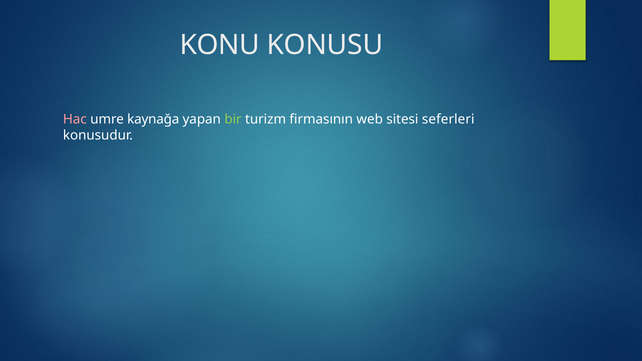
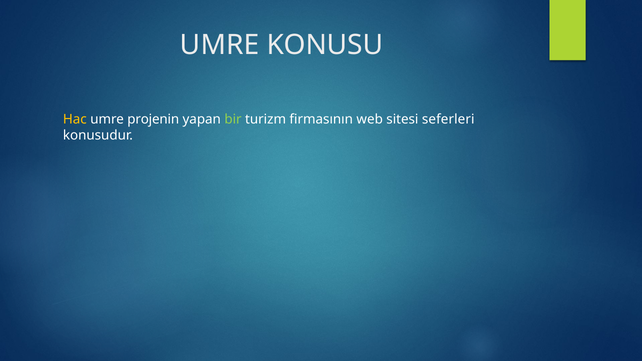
KONU: KONU -> UMRE (220, 45)
Hac colour: pink -> yellow (75, 119)
kaynağa: kaynağa -> projenin (153, 119)
